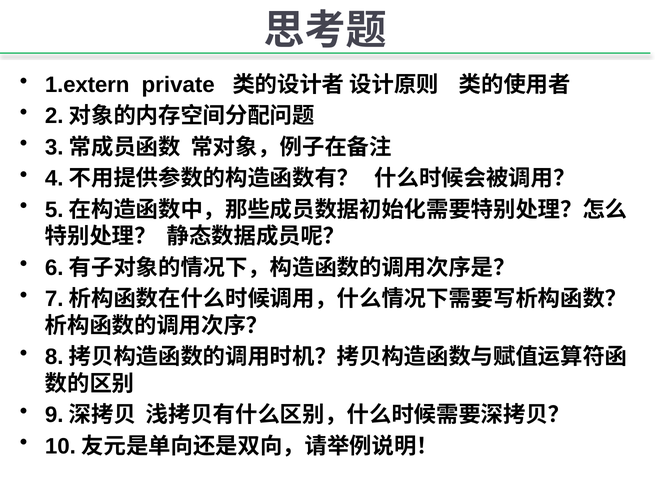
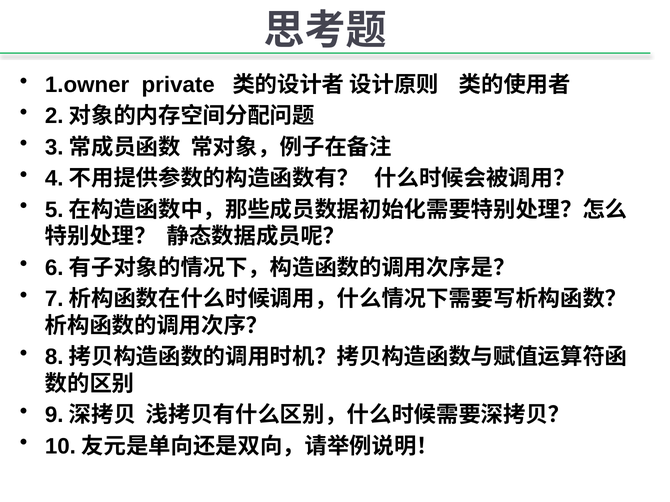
1.extern: 1.extern -> 1.owner (87, 85)
